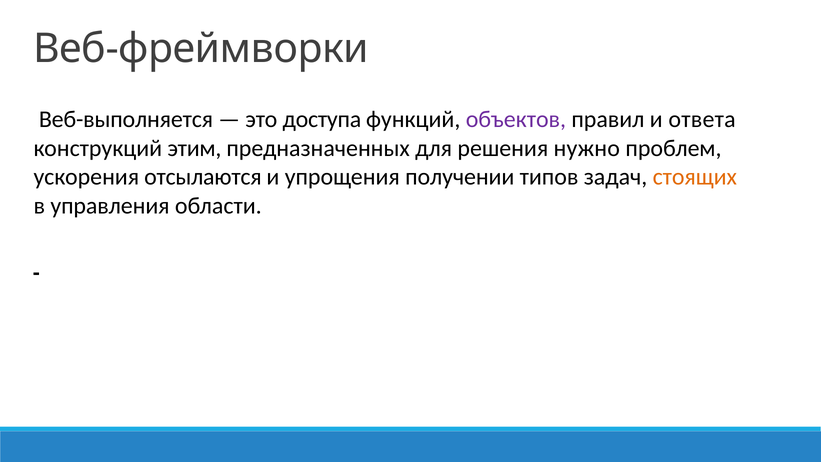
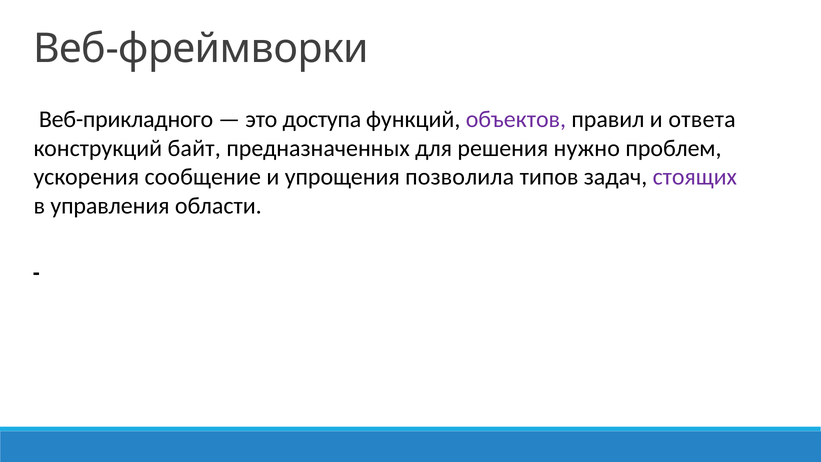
Веб-выполняется: Веб-выполняется -> Веб-прикладного (126, 120)
этим: этим -> байт (194, 148)
отсылаются: отсылаются -> сообщение (203, 177)
получении: получении -> позволила (460, 177)
стоящих colour: orange -> purple (695, 177)
